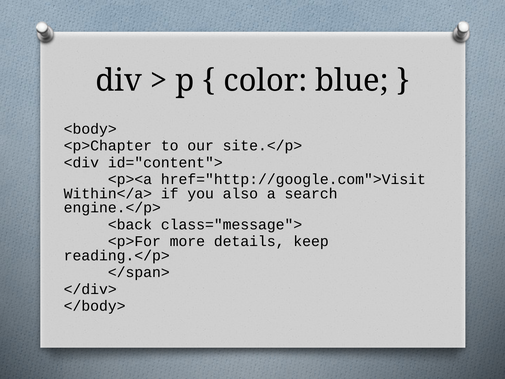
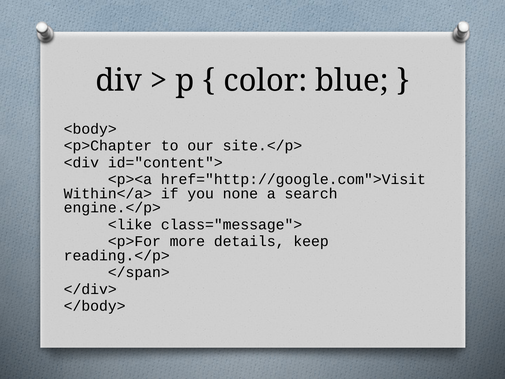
also: also -> none (240, 193)
<back: <back -> <like (130, 224)
